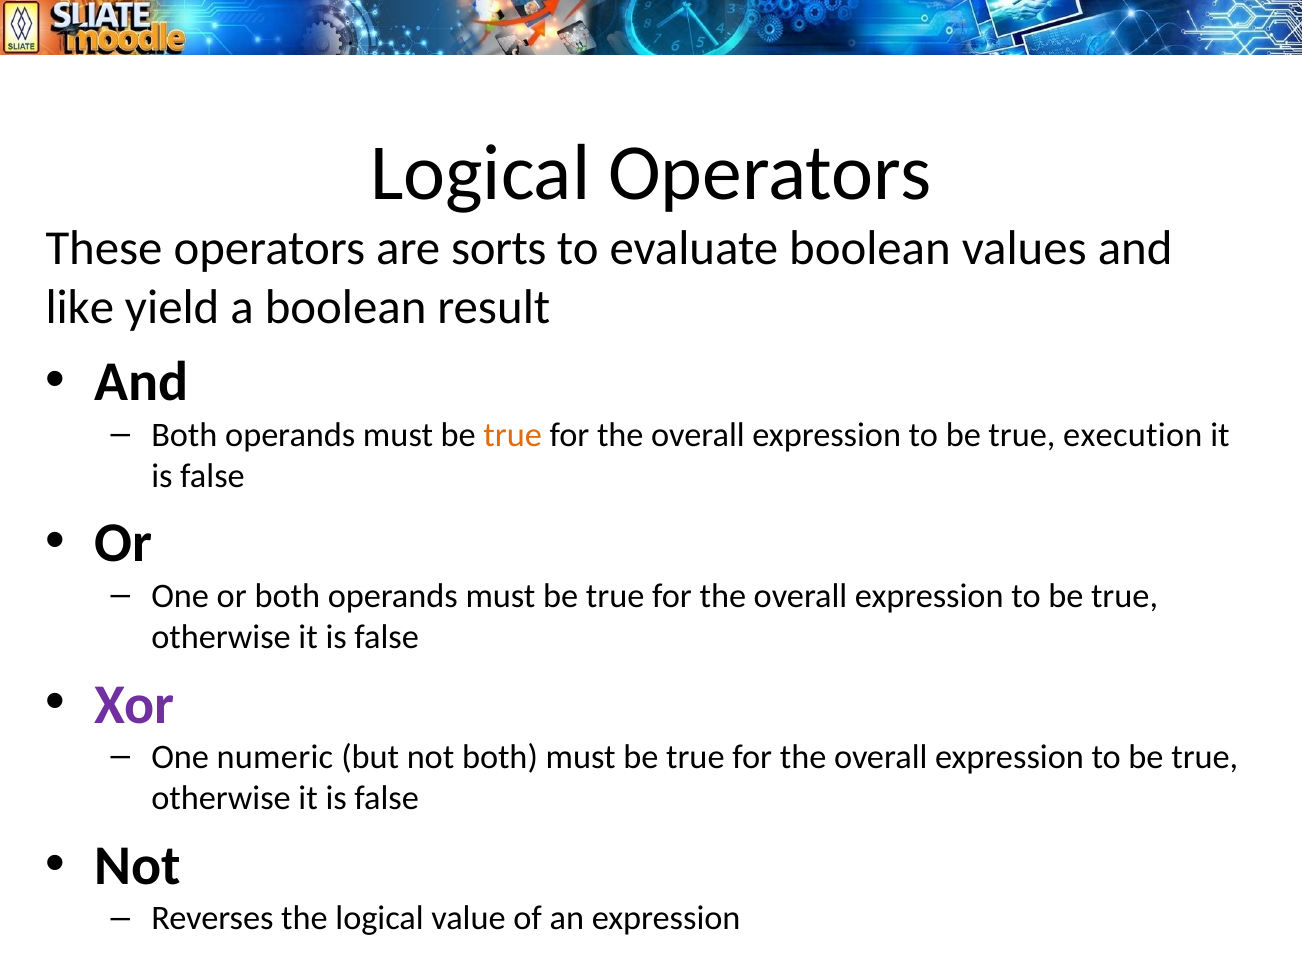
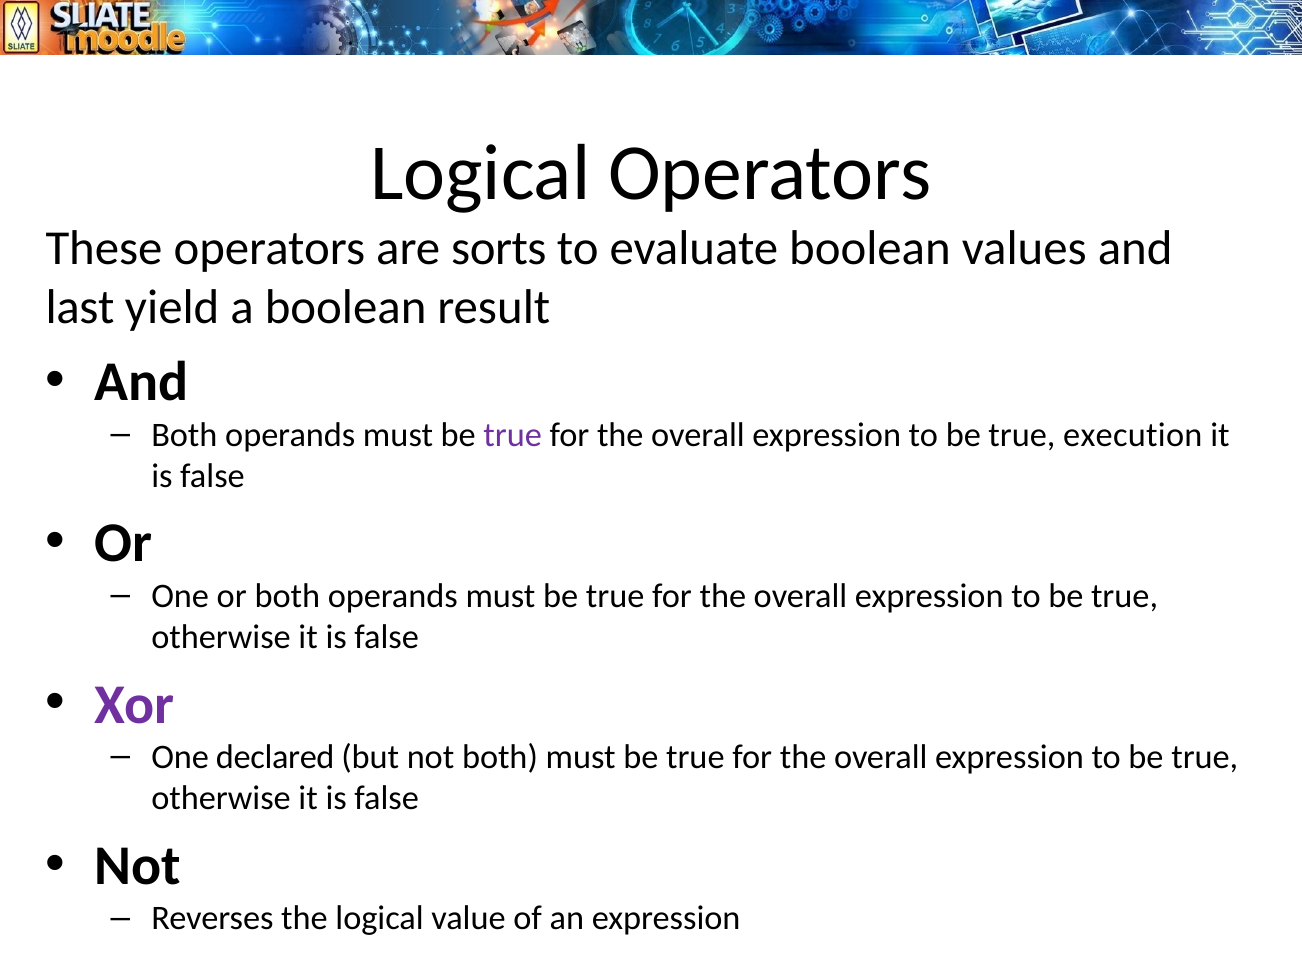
like: like -> last (80, 307)
true colour: orange -> purple (513, 435)
numeric: numeric -> declared (275, 758)
